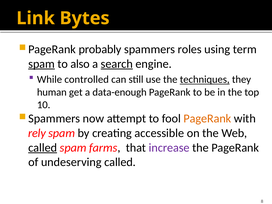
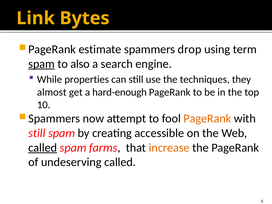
probably: probably -> estimate (100, 49)
roles: roles -> drop (190, 49)
search underline: present -> none (117, 64)
controlled: controlled -> properties (87, 79)
techniques underline: present -> none (205, 79)
human: human -> almost (52, 92)
data-enough: data-enough -> hard-enough (120, 92)
rely: rely -> still (37, 133)
increase colour: purple -> orange (169, 148)
